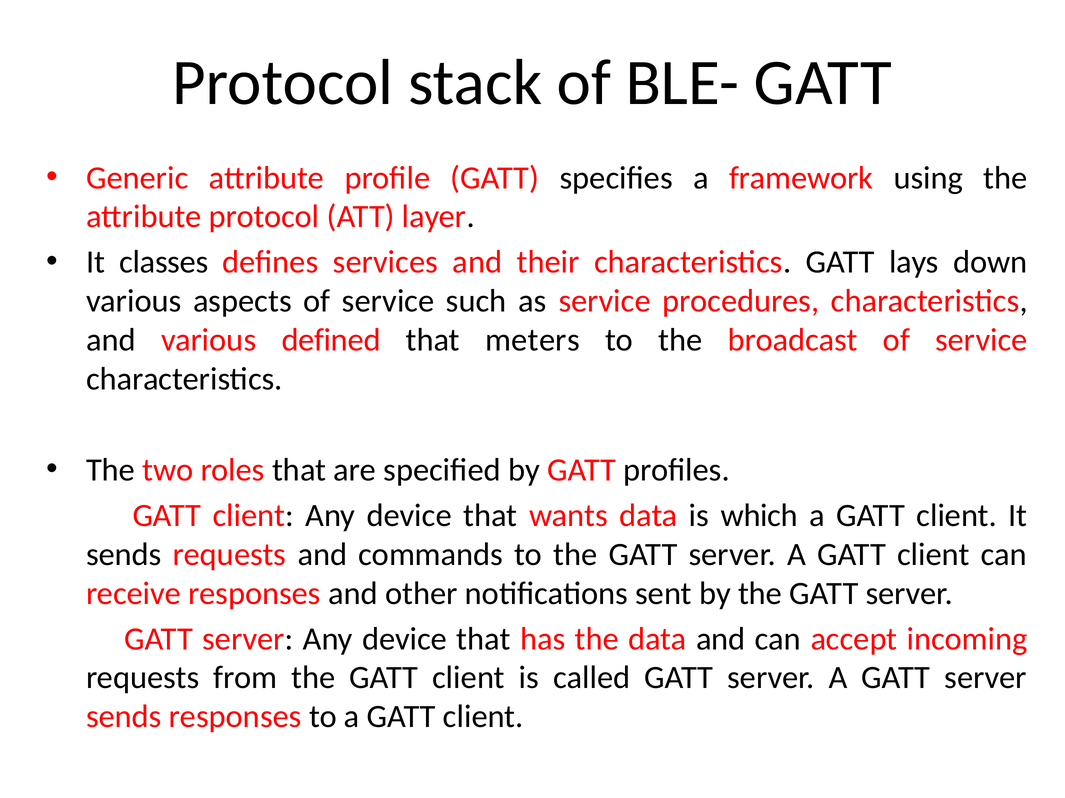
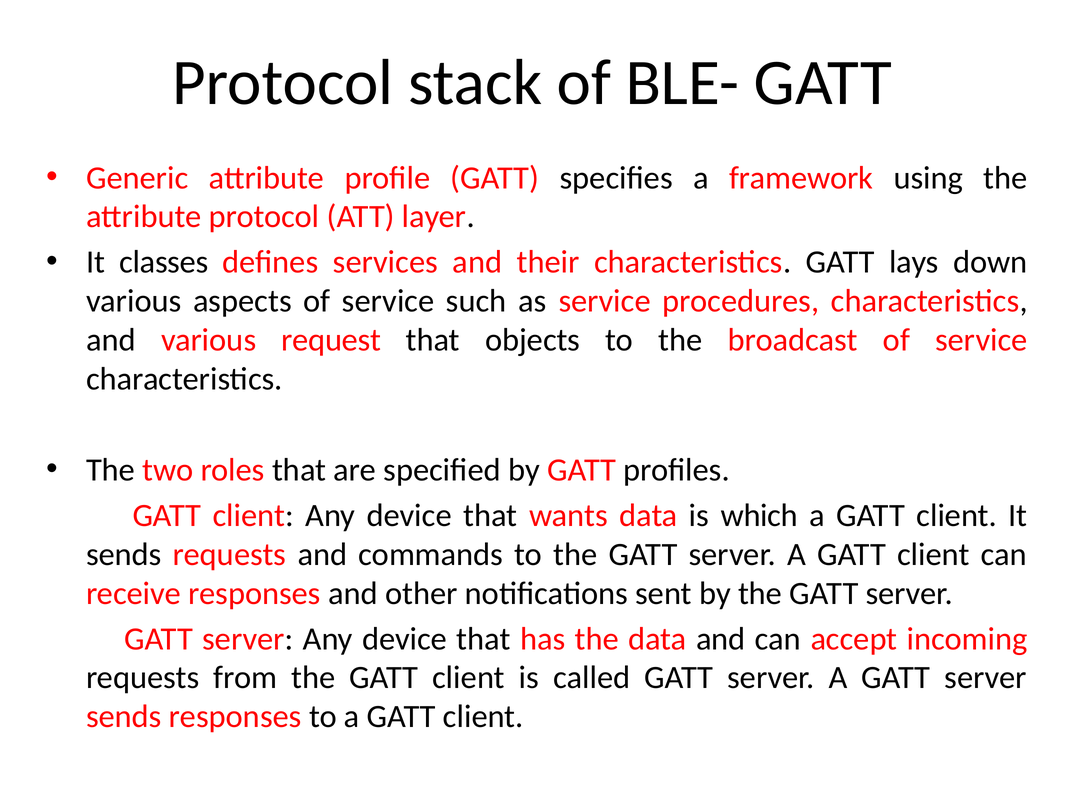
defined: defined -> request (331, 340)
meters: meters -> objects (533, 340)
